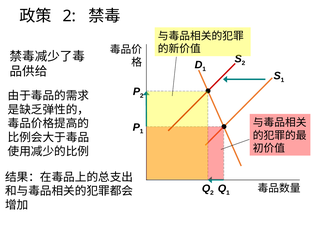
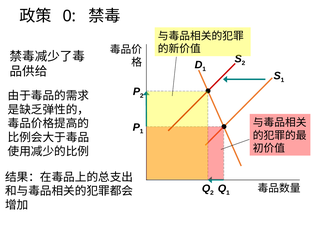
2: 2 -> 0 (69, 16)
